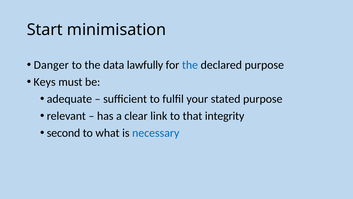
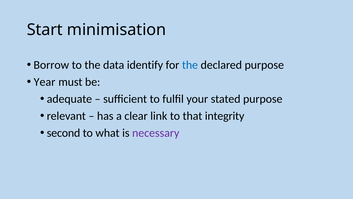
Danger: Danger -> Borrow (51, 65)
lawfully: lawfully -> identify (145, 65)
Keys: Keys -> Year (45, 82)
necessary colour: blue -> purple (156, 133)
